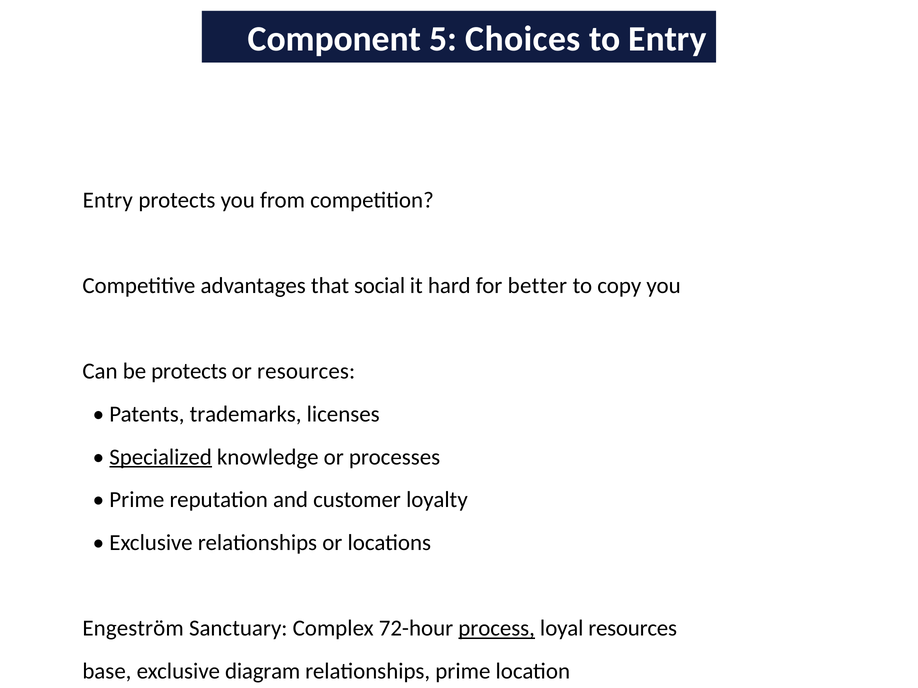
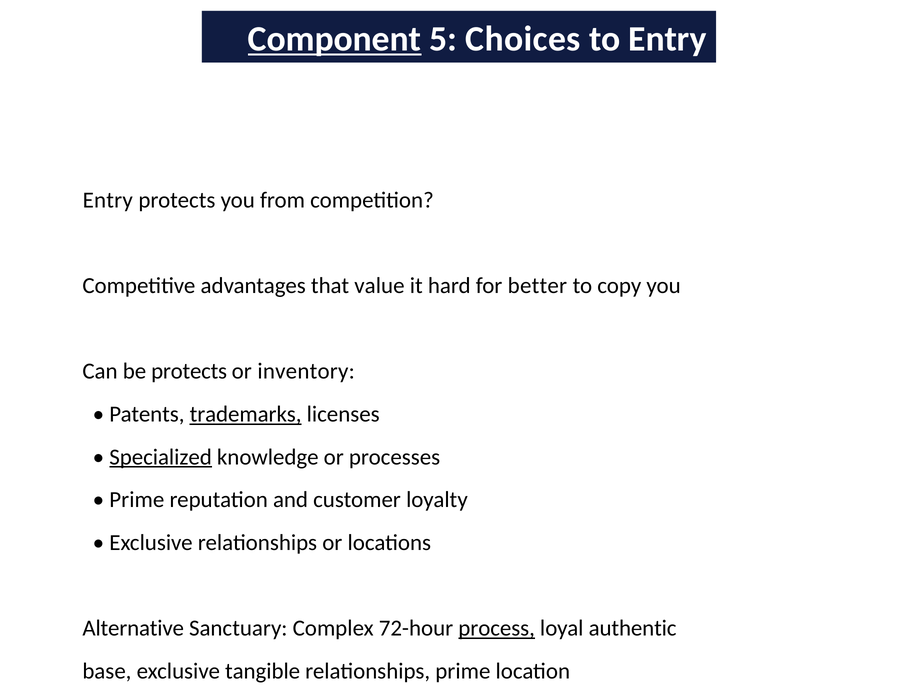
Component underline: none -> present (335, 39)
social: social -> value (379, 286)
or resources: resources -> inventory (306, 372)
trademarks underline: none -> present (246, 415)
Engeström: Engeström -> Alternative (133, 629)
loyal resources: resources -> authentic (633, 629)
diagram: diagram -> tangible (263, 671)
